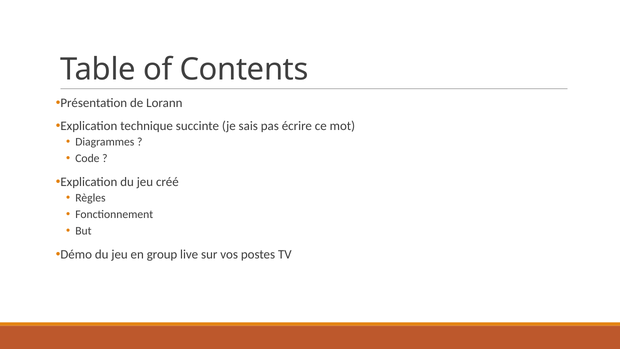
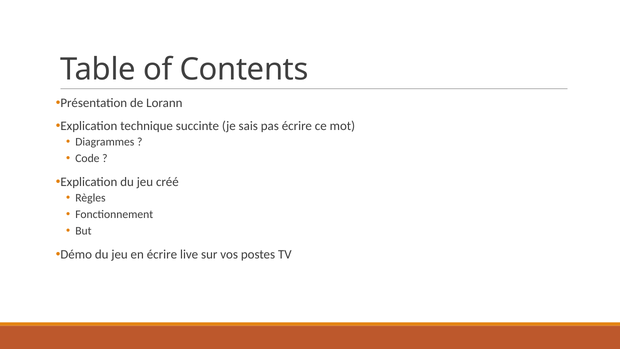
en group: group -> écrire (162, 254)
